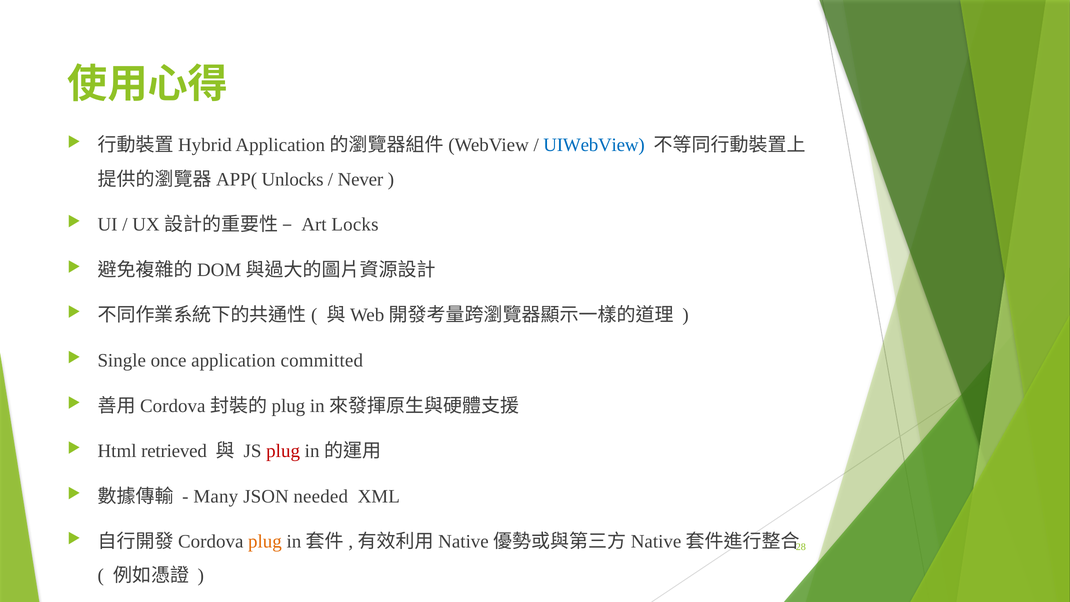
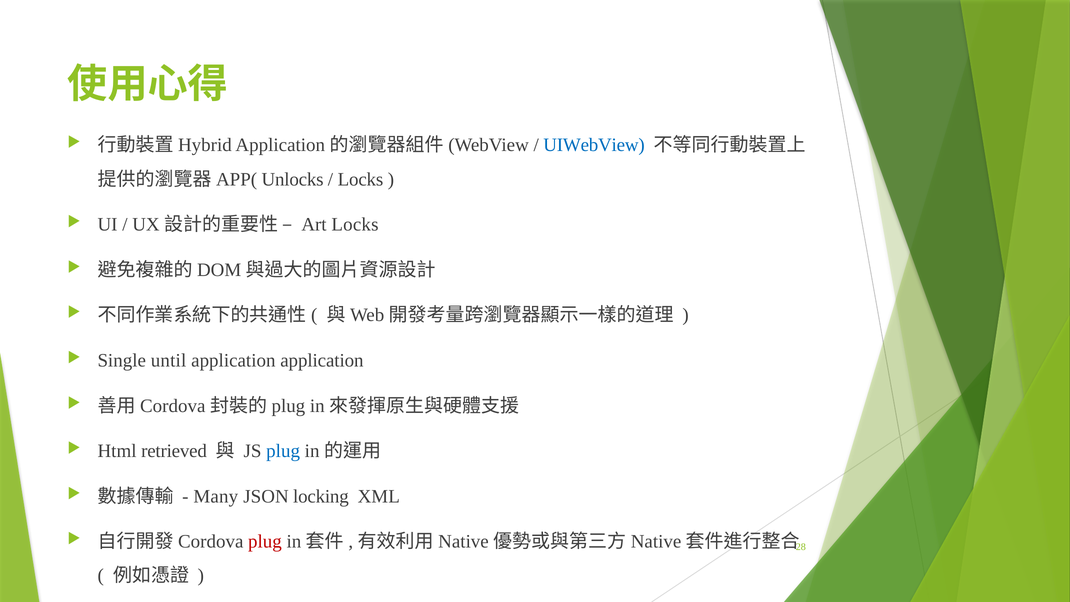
Never: Never -> Locks (361, 179)
once: once -> until (169, 360)
application committed: committed -> application (322, 360)
plug colour: red -> blue (283, 451)
needed: needed -> locking (321, 496)
plug colour: orange -> red (265, 541)
